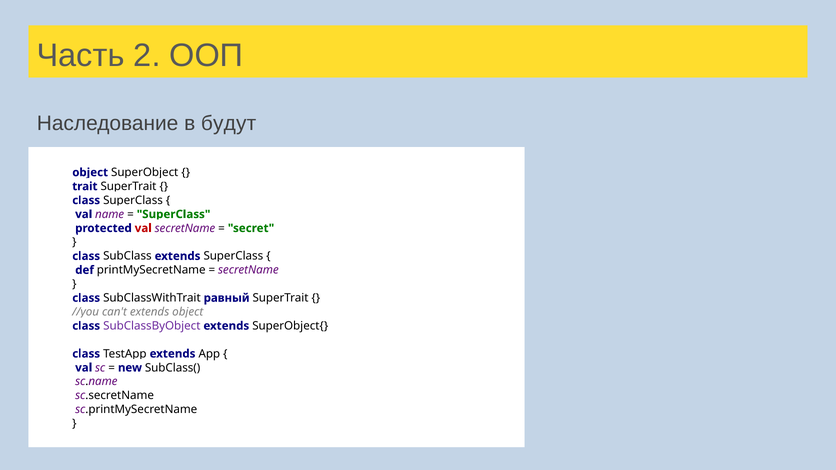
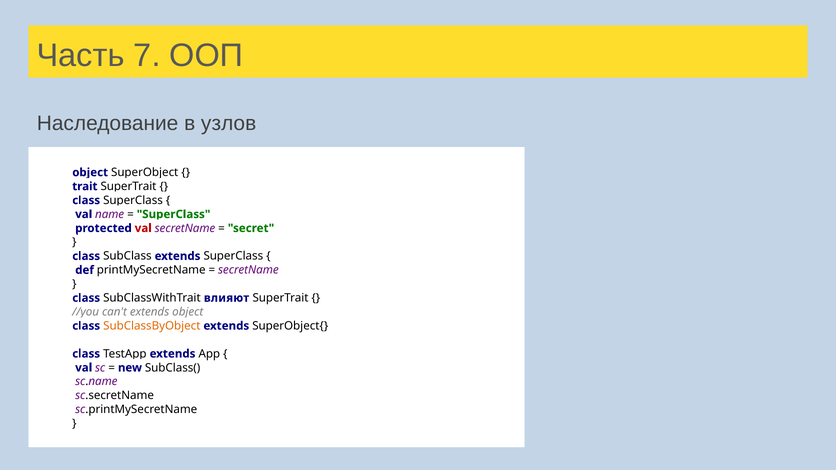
2: 2 -> 7 (147, 55)
будут: будут -> узлов (229, 124)
равный: равный -> влияют (226, 298)
SubClassByObject colour: purple -> orange (152, 326)
